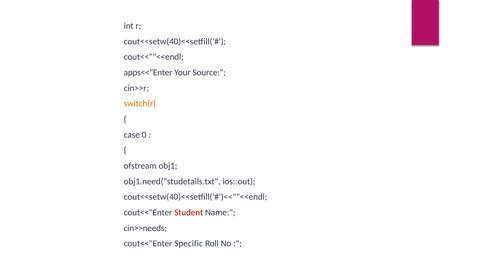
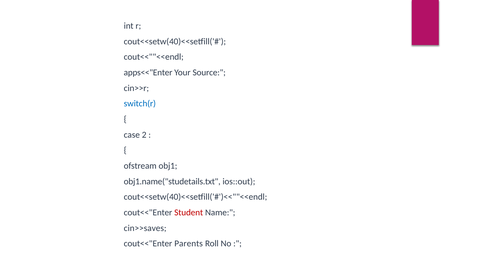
switch(r colour: orange -> blue (140, 104)
0: 0 -> 2 (144, 135)
obj1.need("studetails.txt: obj1.need("studetails.txt -> obj1.name("studetails.txt (172, 182)
cin>>needs: cin>>needs -> cin>>saves (145, 229)
Specific: Specific -> Parents (189, 244)
